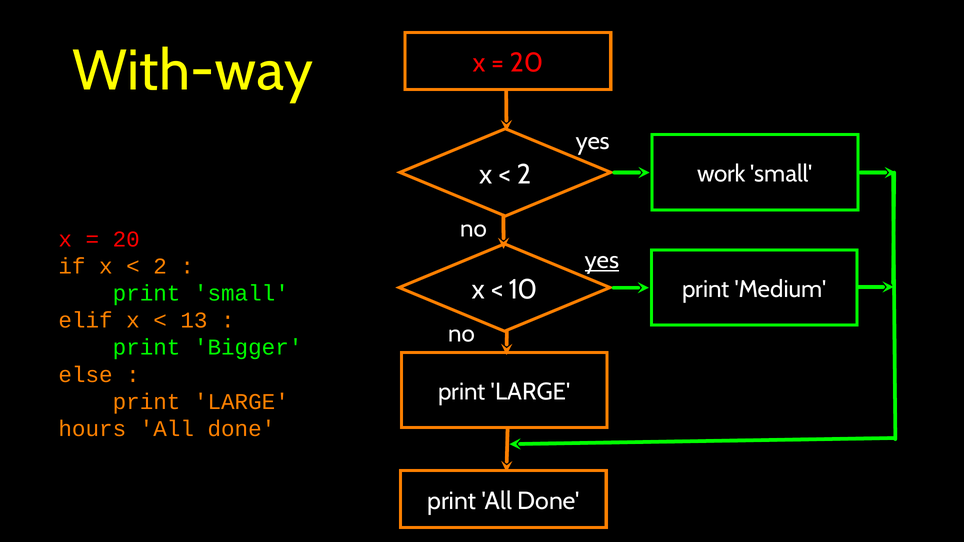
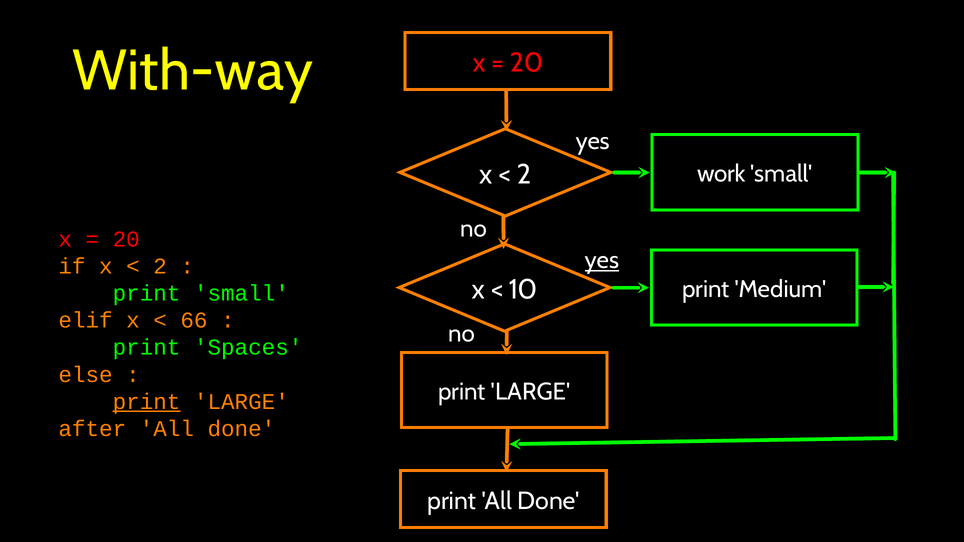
13: 13 -> 66 (194, 321)
Bigger: Bigger -> Spaces (248, 348)
print underline: none -> present (147, 402)
hours: hours -> after (92, 429)
